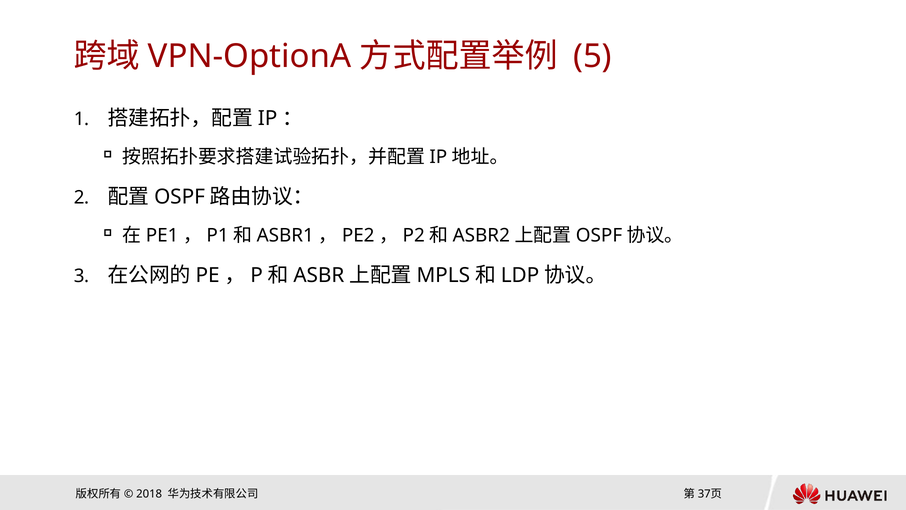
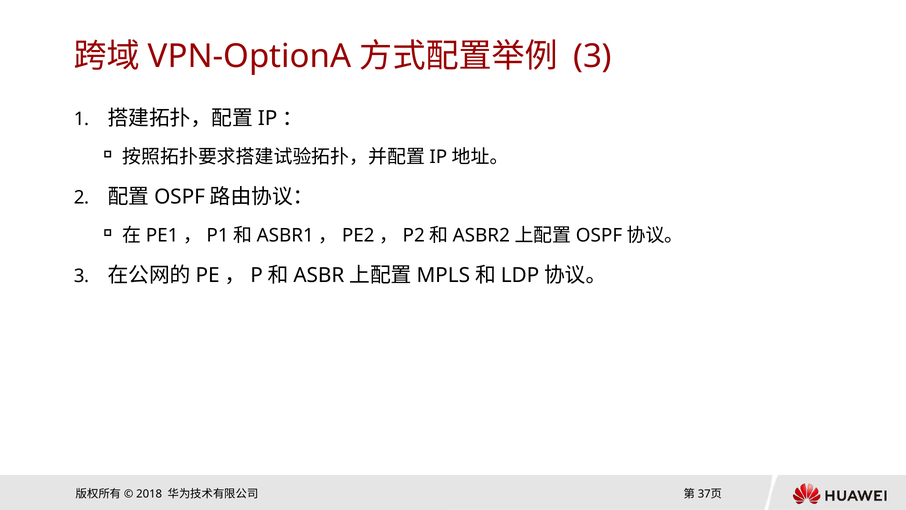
5: 5 -> 3 (592, 56)
